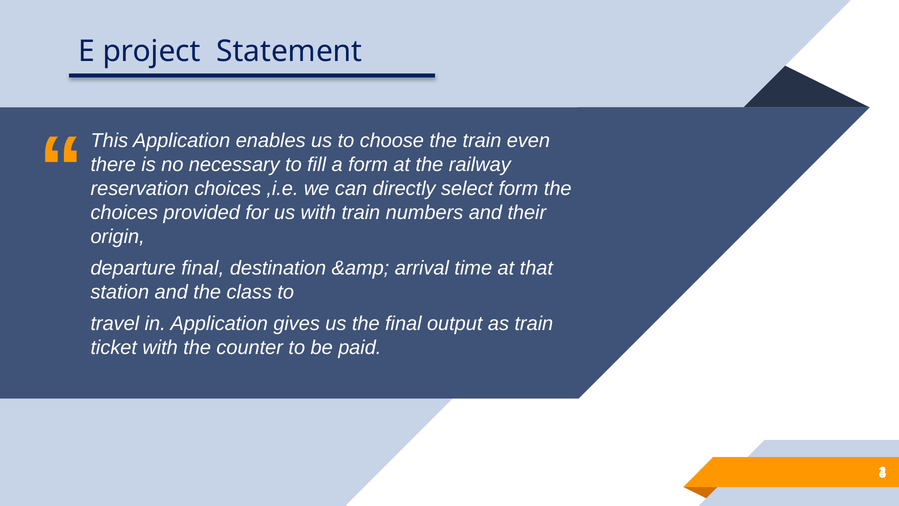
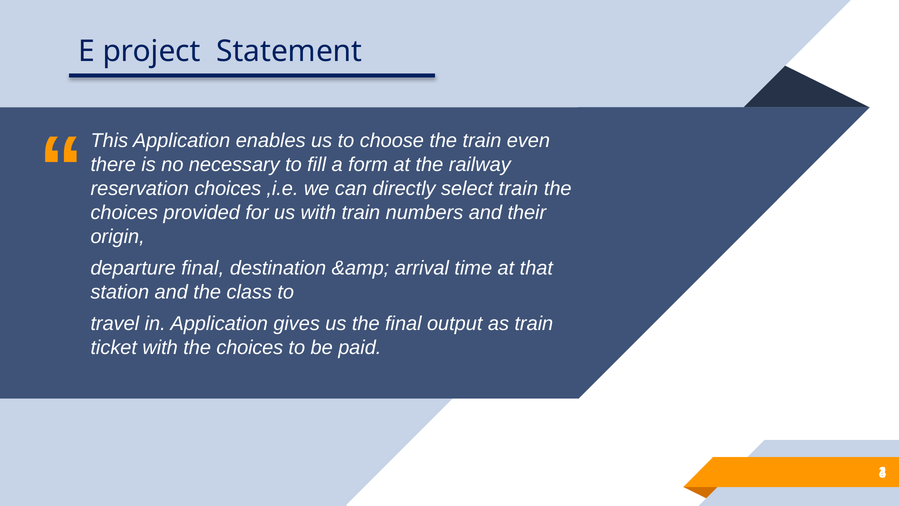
select form: form -> train (518, 188)
with the counter: counter -> choices (250, 347)
